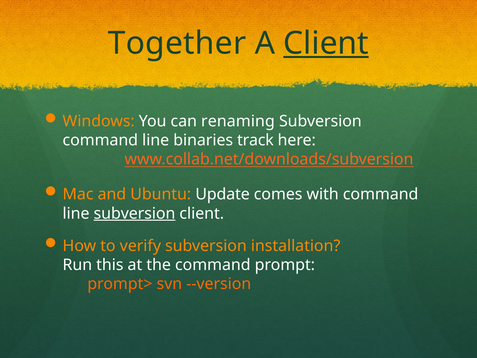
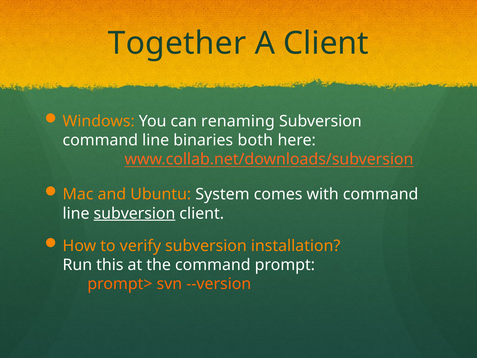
Client underline: present -> none (326, 43)
track: track -> both (255, 140)
Update: Update -> System (222, 194)
